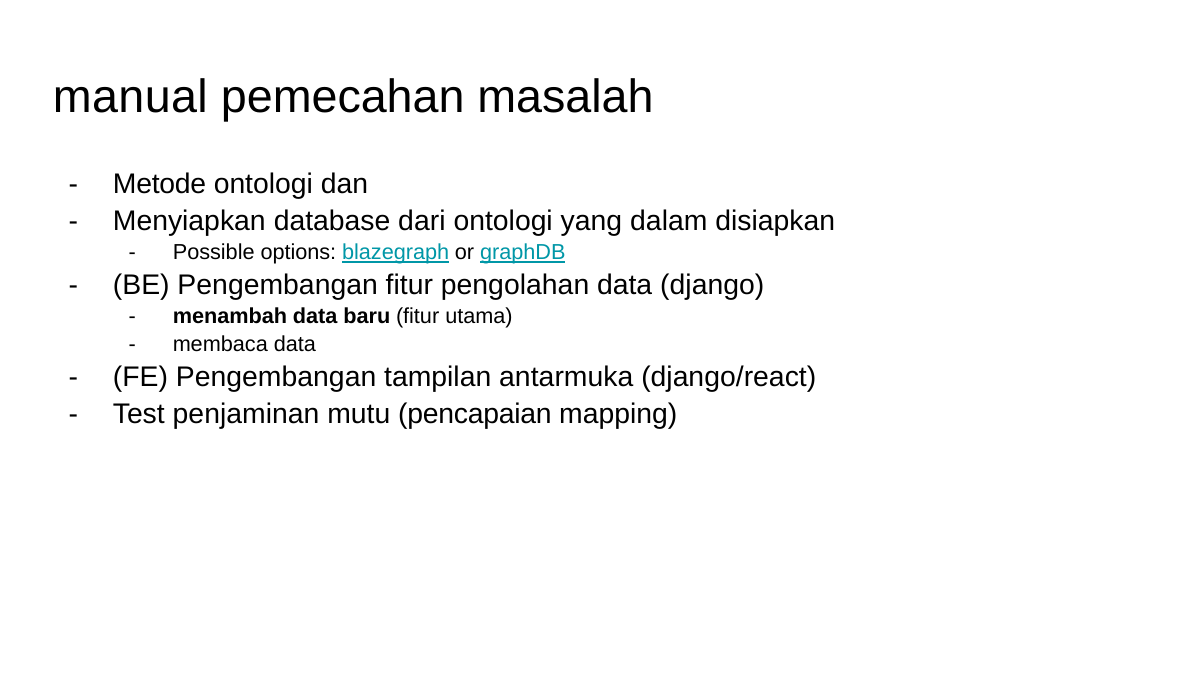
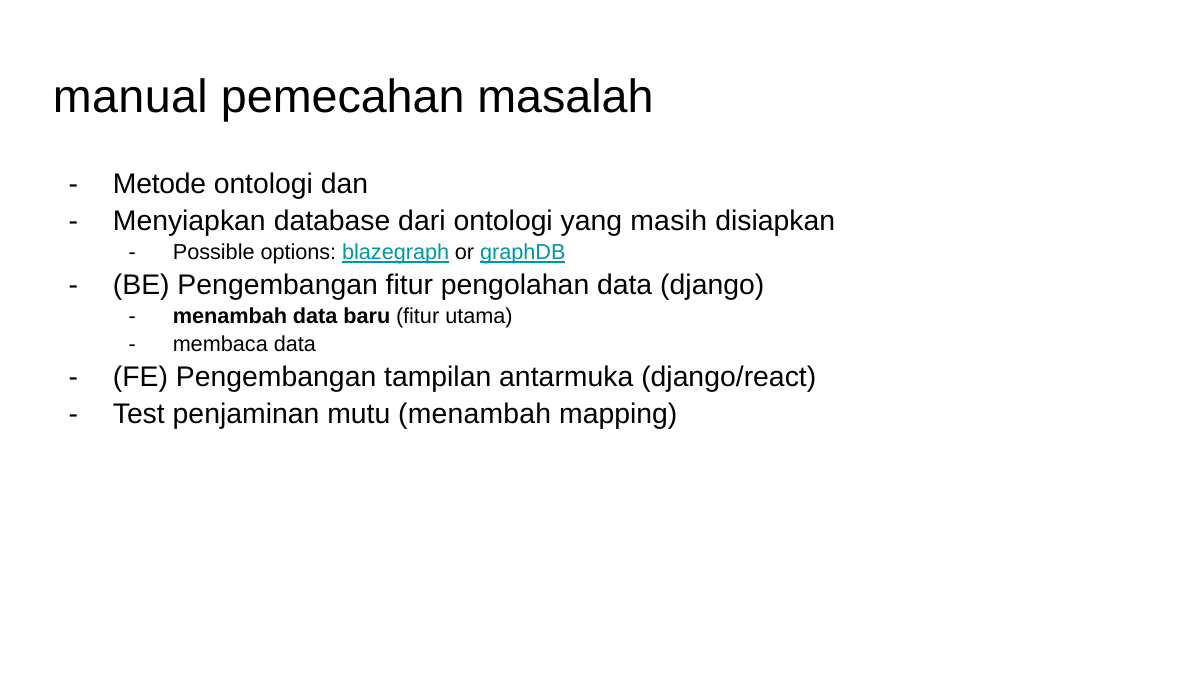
dalam: dalam -> masih (669, 221)
mutu pencapaian: pencapaian -> menambah (475, 414)
